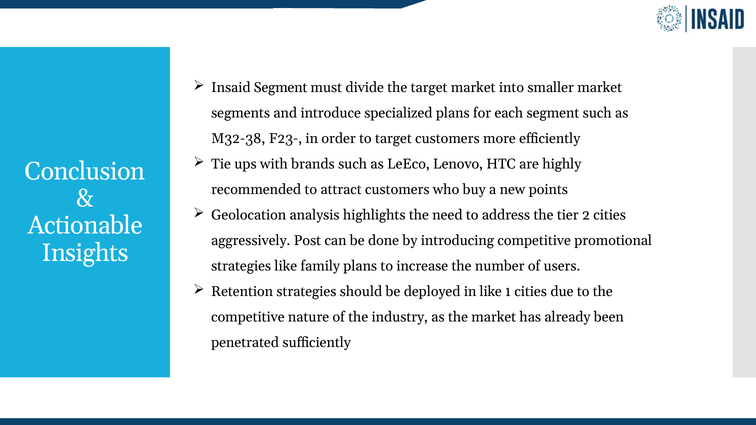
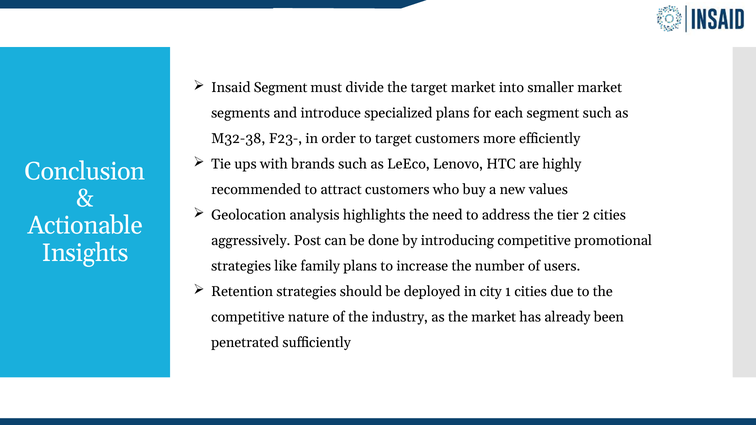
points: points -> values (548, 190)
in like: like -> city (491, 292)
